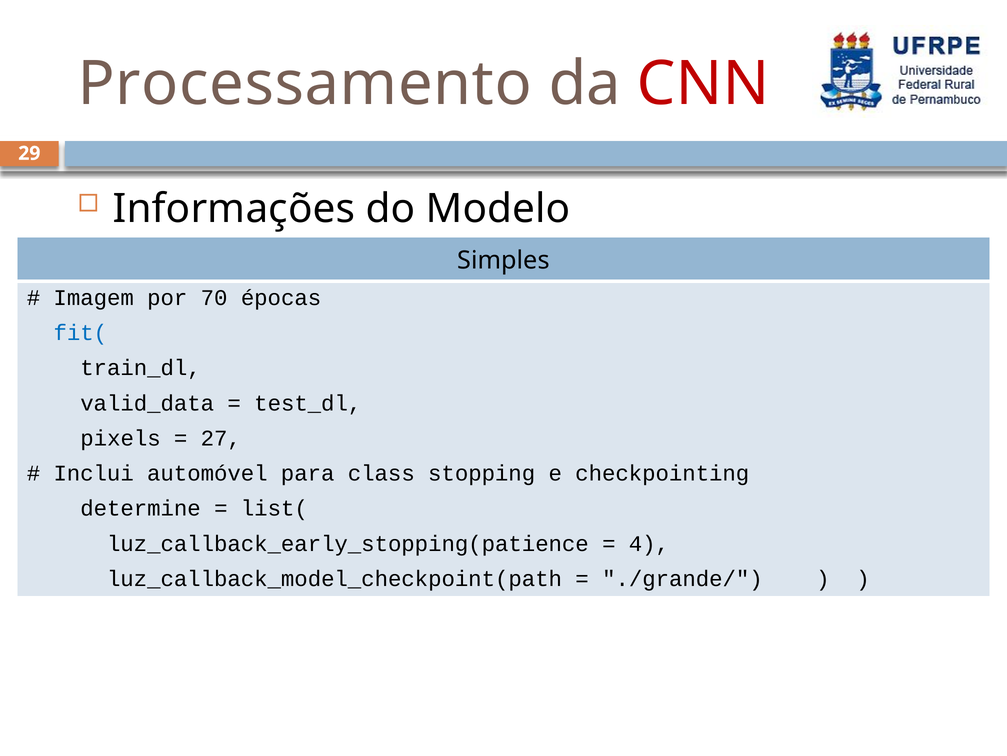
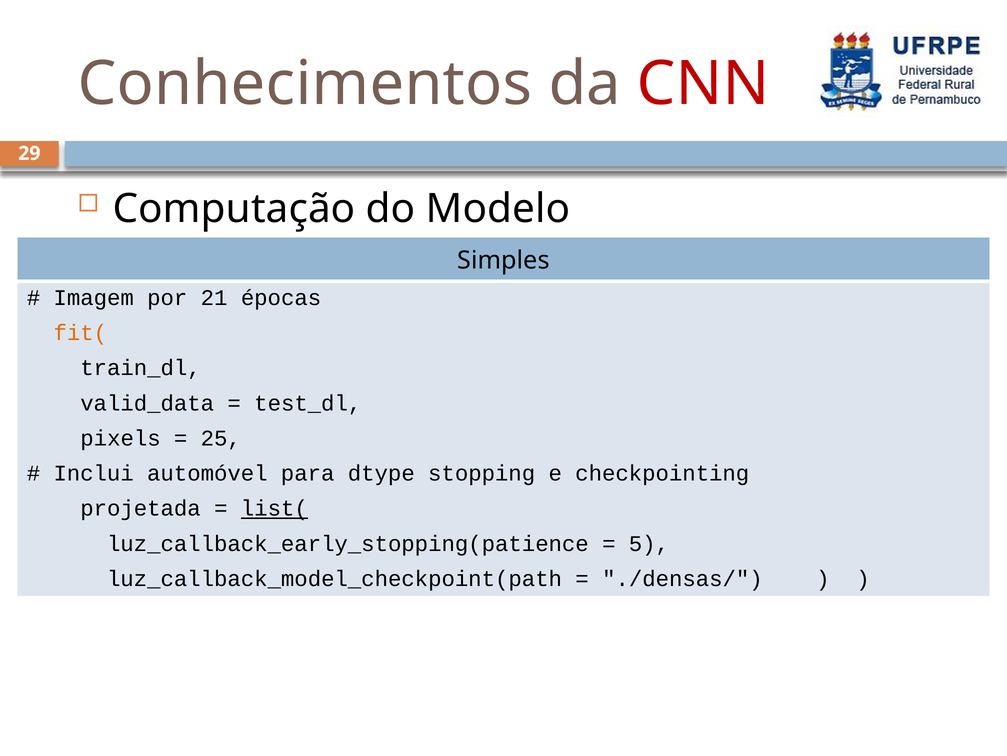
Processamento: Processamento -> Conhecimentos (305, 84)
Informações: Informações -> Computação (234, 208)
70: 70 -> 21 (214, 297)
fit( colour: blue -> orange (80, 332)
27: 27 -> 25 (221, 438)
class: class -> dtype (381, 473)
determine: determine -> projetada (141, 508)
list( underline: none -> present (274, 508)
4: 4 -> 5 (649, 543)
./grande/: ./grande/ -> ./densas/ (682, 578)
